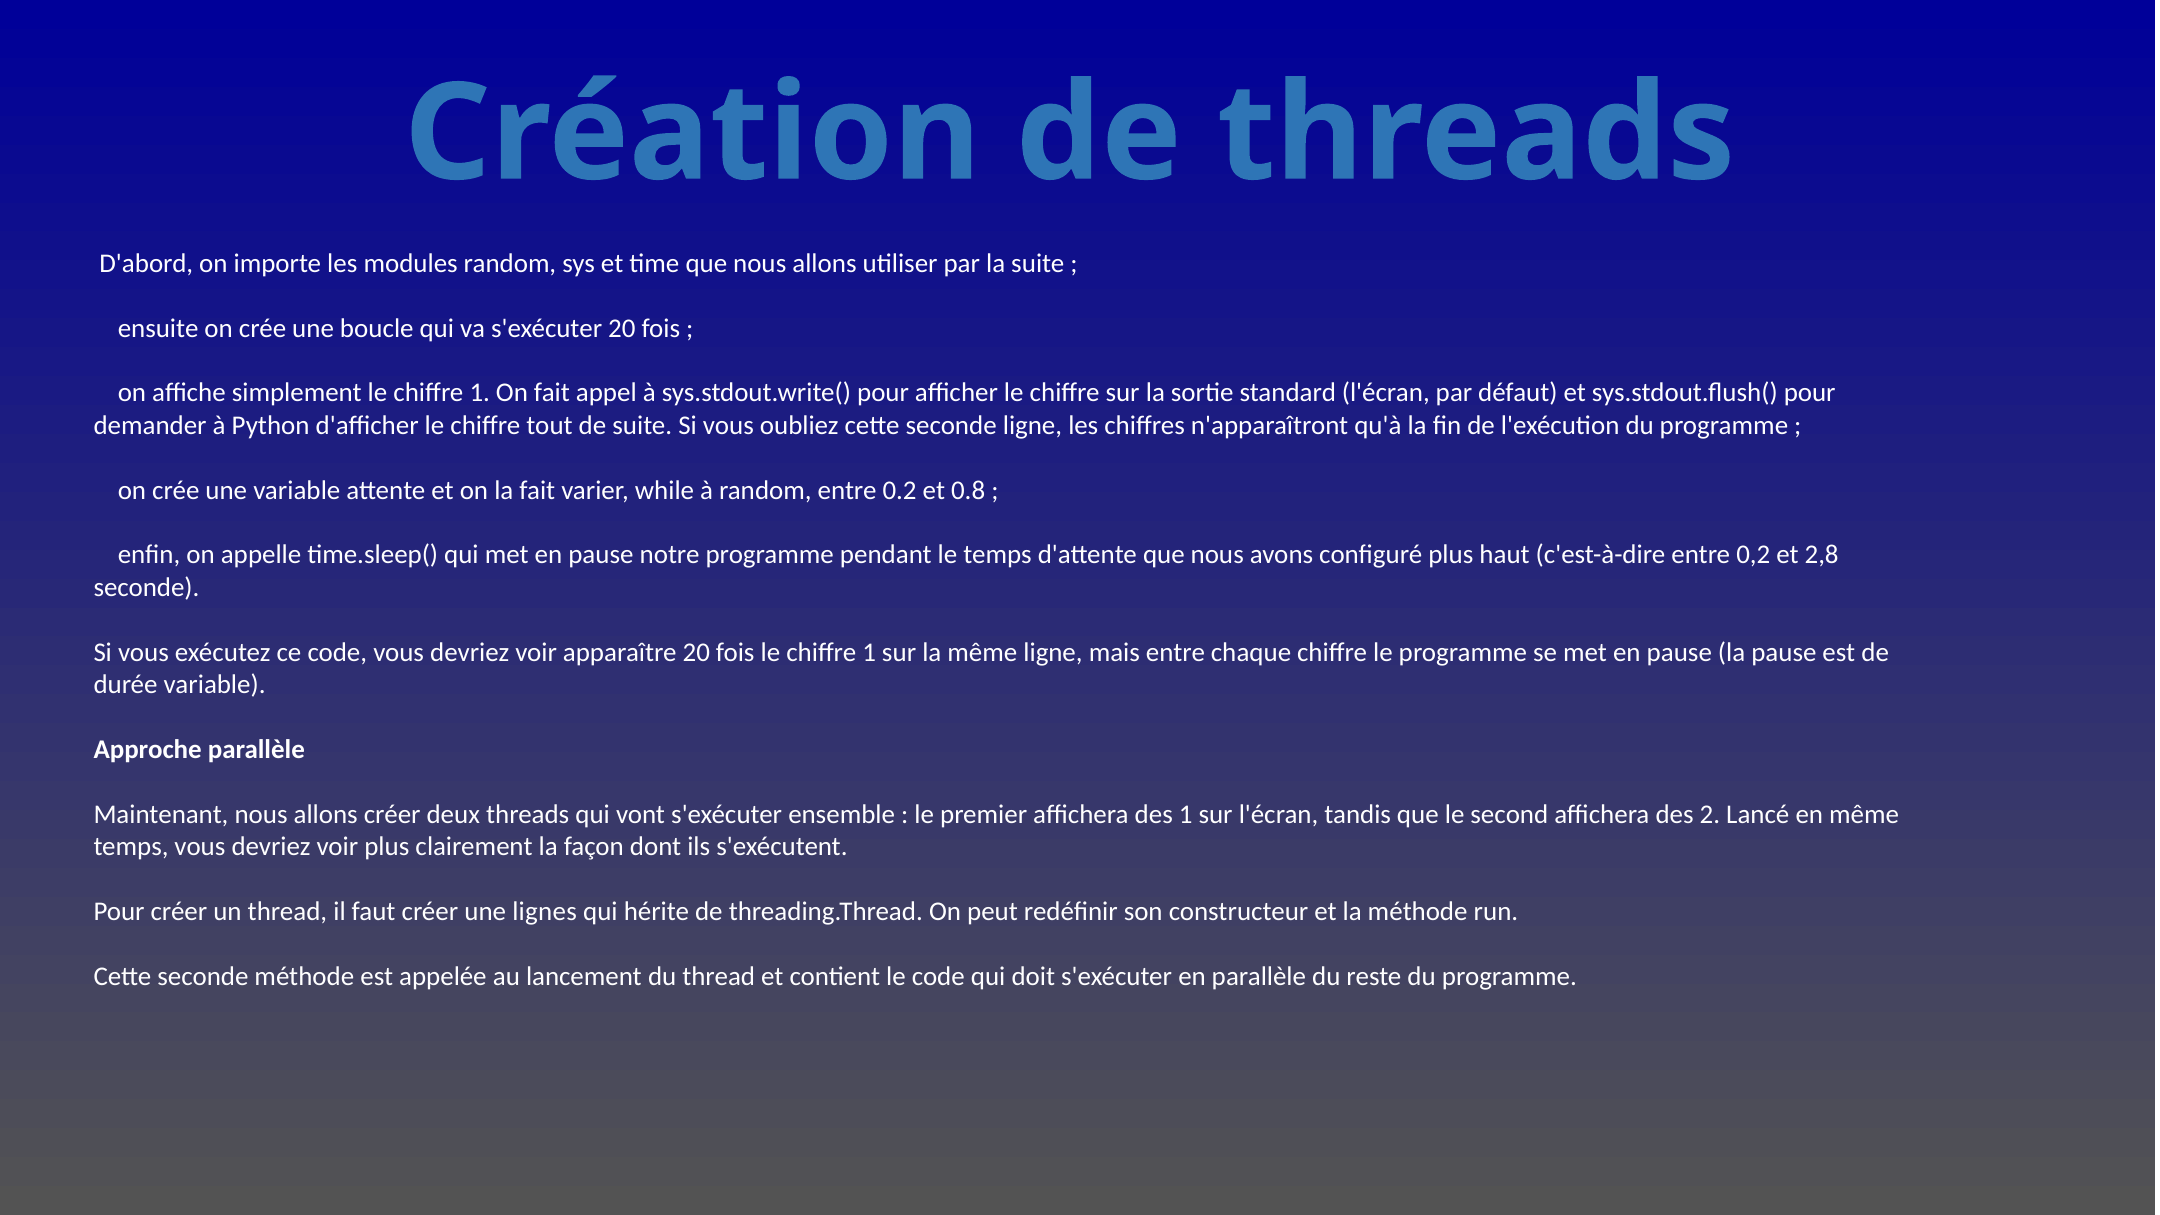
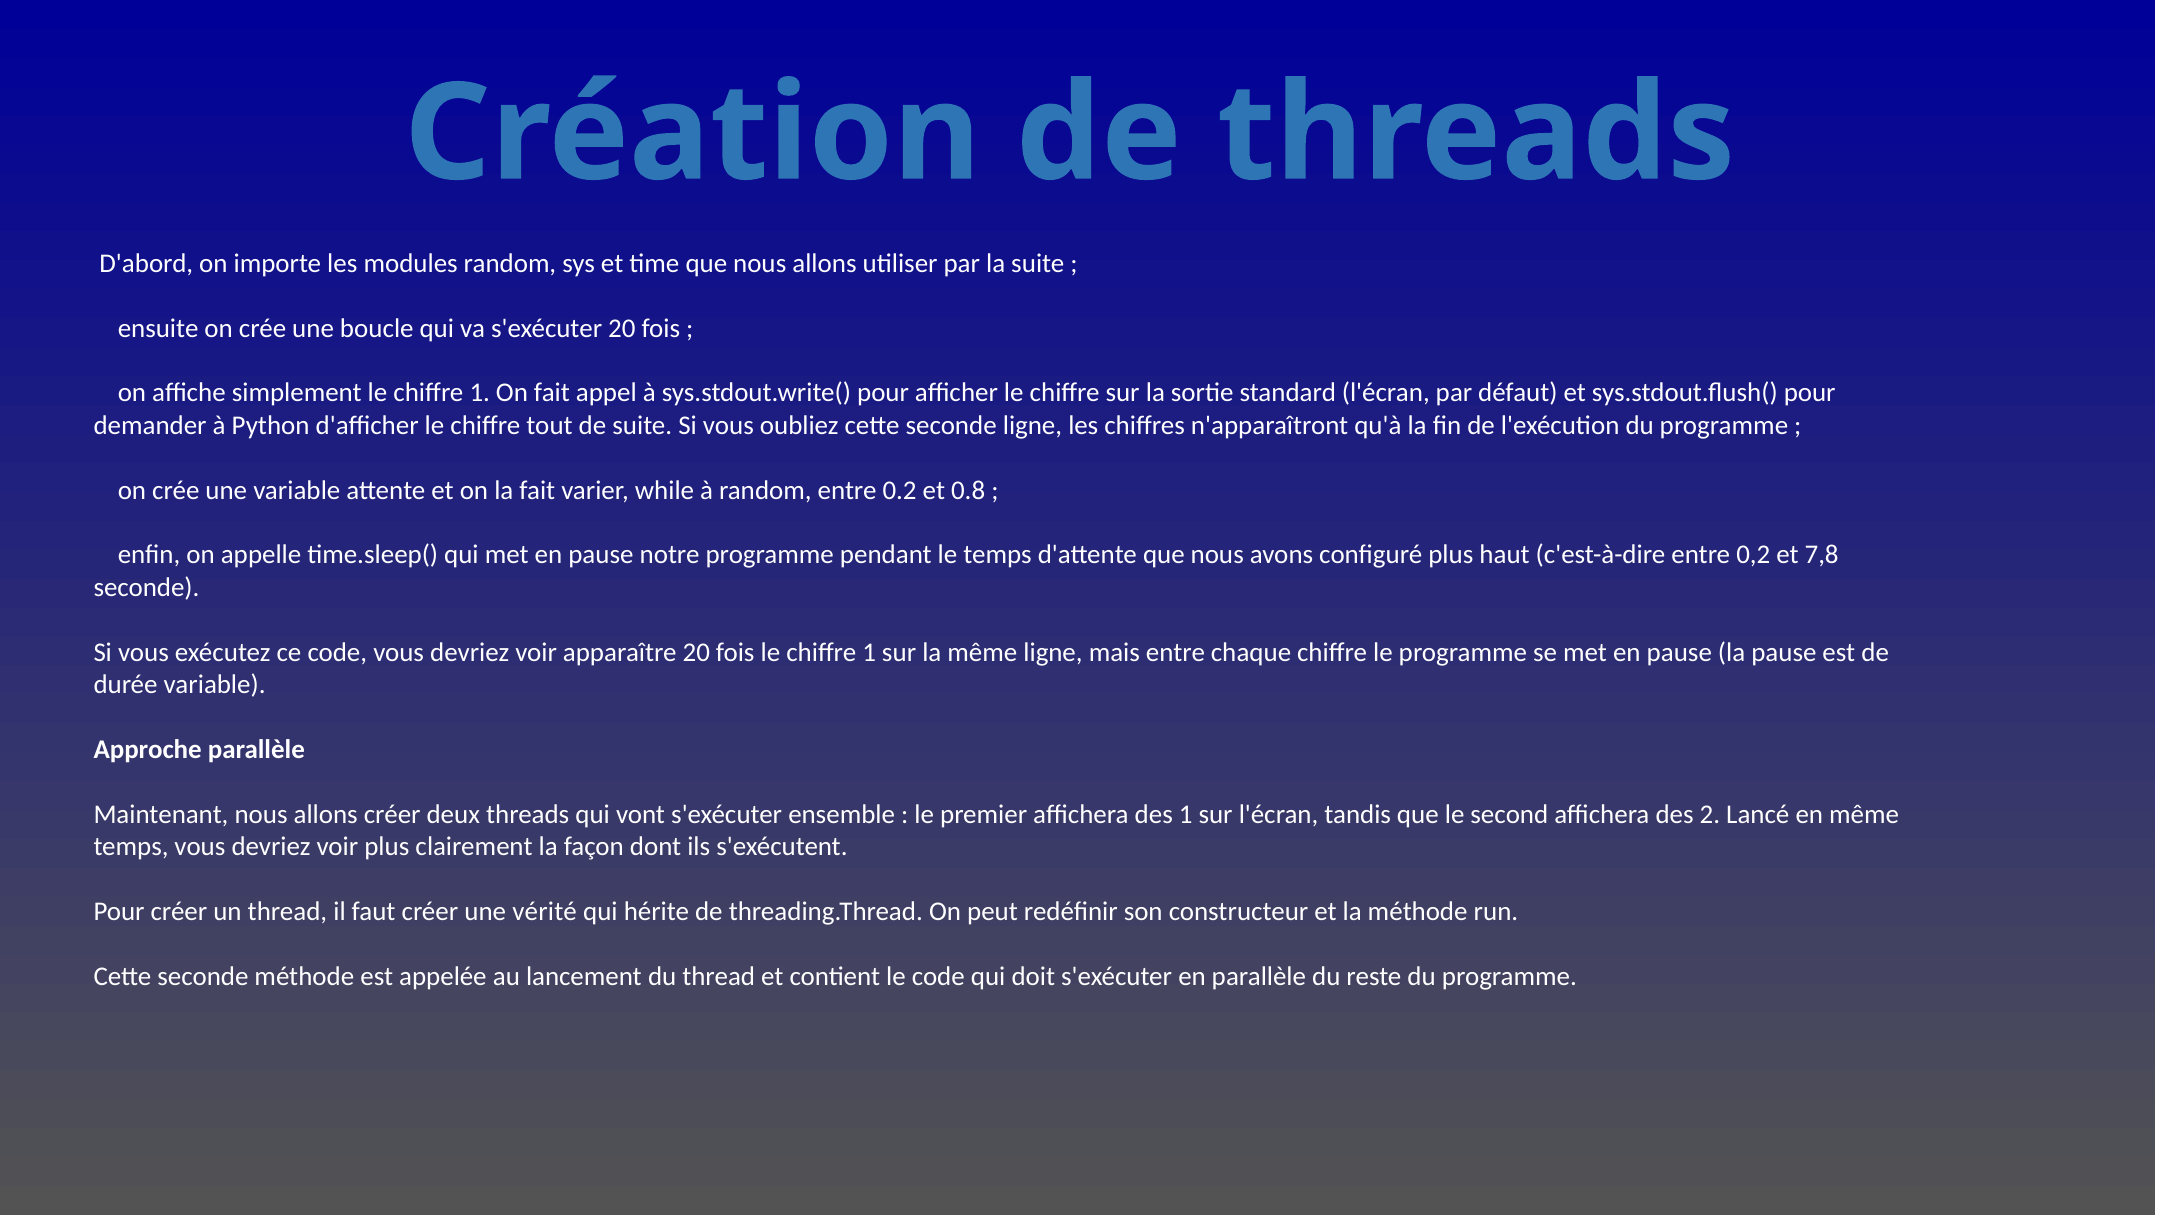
2,8: 2,8 -> 7,8 (1822, 555)
lignes: lignes -> vérité (545, 911)
